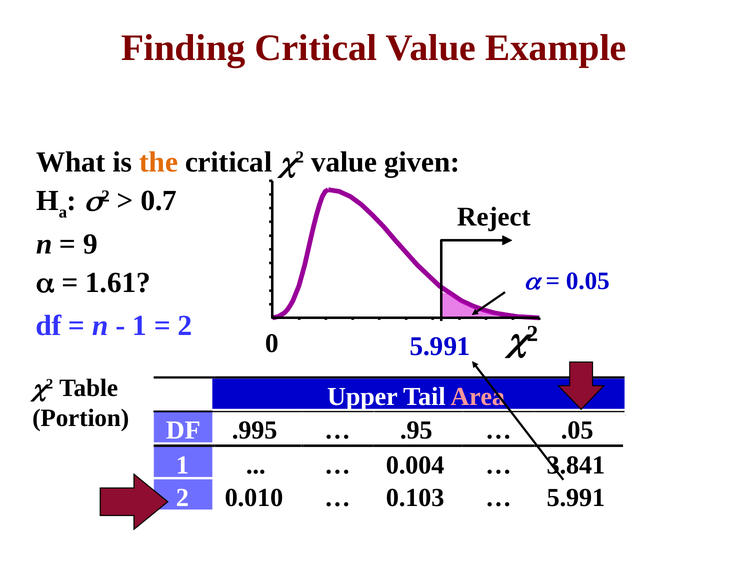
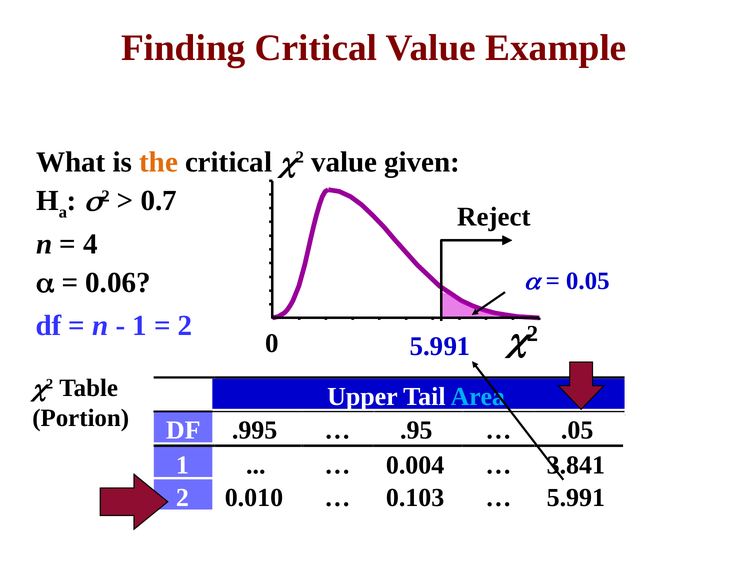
9: 9 -> 4 (90, 244)
1.61: 1.61 -> 0.06 (118, 283)
Area colour: pink -> light blue (478, 397)
